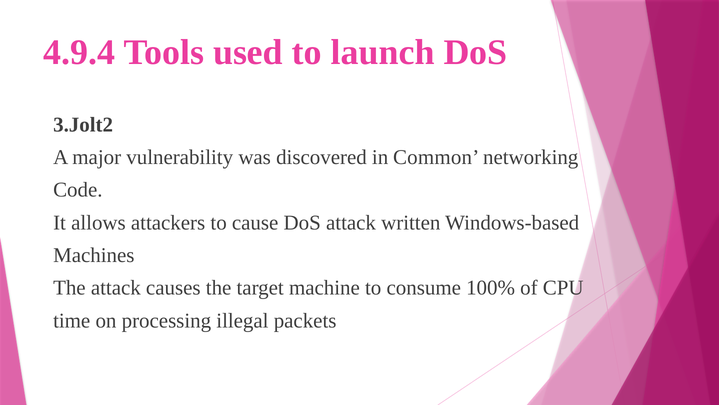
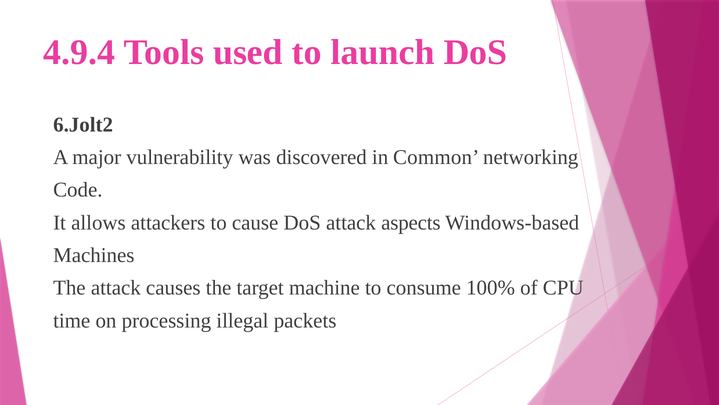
3.Jolt2: 3.Jolt2 -> 6.Jolt2 (83, 125)
written: written -> aspects (411, 222)
